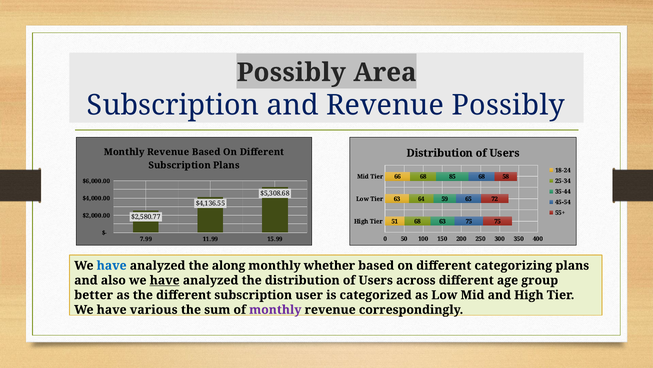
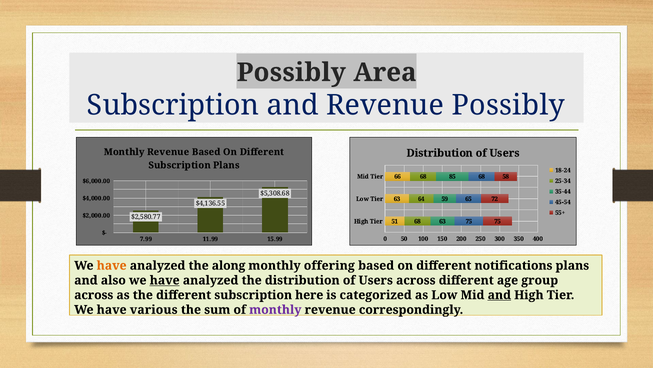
have colour: blue -> orange (112, 265)
whether: whether -> offering (329, 265)
categorizing: categorizing -> notifications (513, 265)
better: better -> across (94, 295)
user: user -> here (309, 295)
and underline: none -> present (499, 295)
